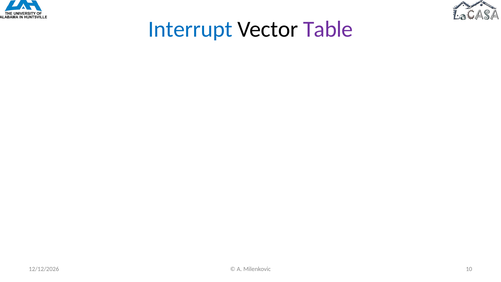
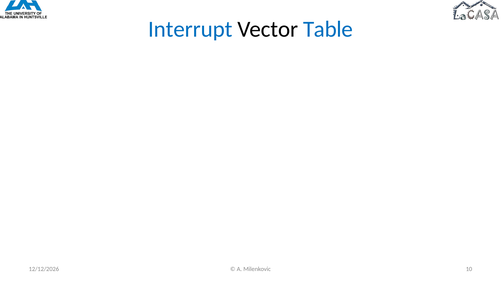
Table colour: purple -> blue (328, 29)
